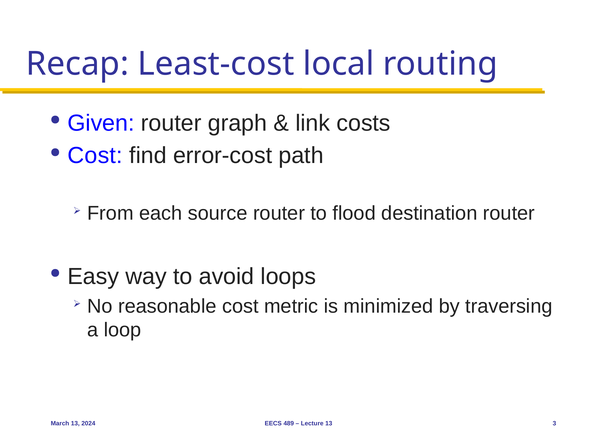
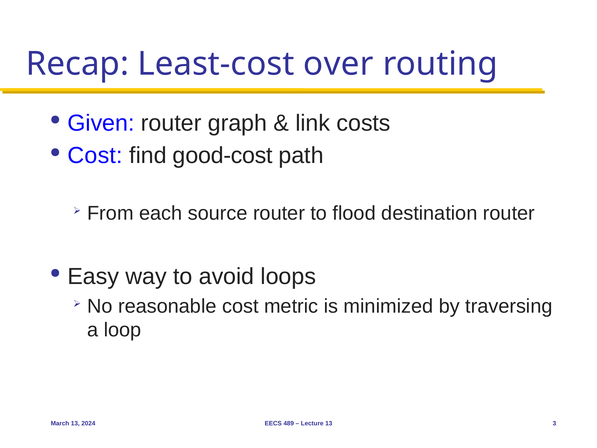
local: local -> over (338, 64)
error-cost: error-cost -> good-cost (223, 156)
